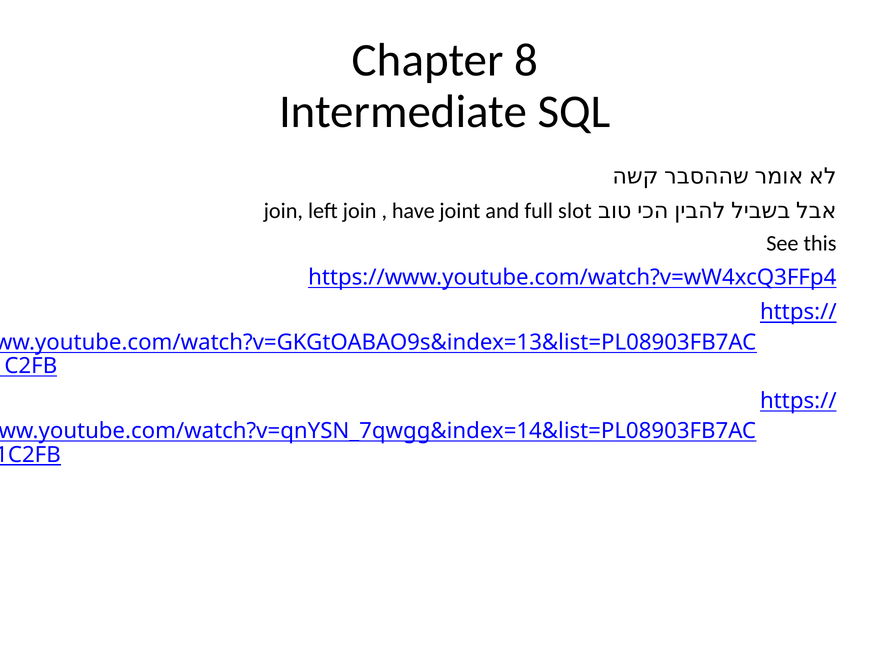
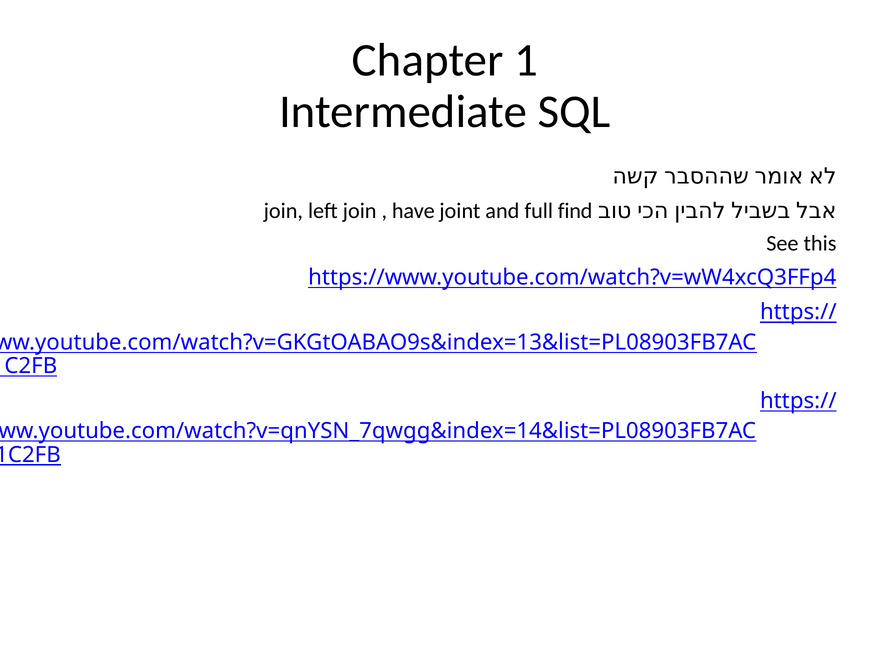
8: 8 -> 1 (526, 60)
slot: slot -> find (575, 211)
